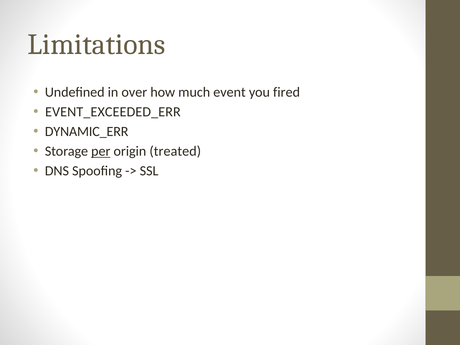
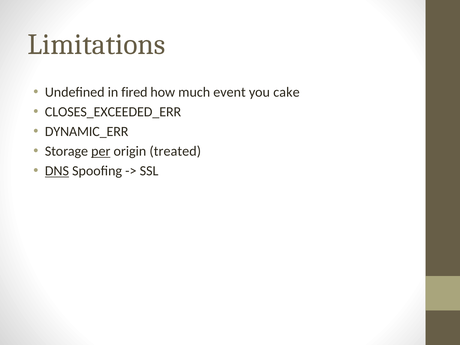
over: over -> fired (134, 92)
fired: fired -> cake (286, 92)
EVENT_EXCEEDED_ERR: EVENT_EXCEEDED_ERR -> CLOSES_EXCEEDED_ERR (113, 112)
DNS underline: none -> present (57, 171)
